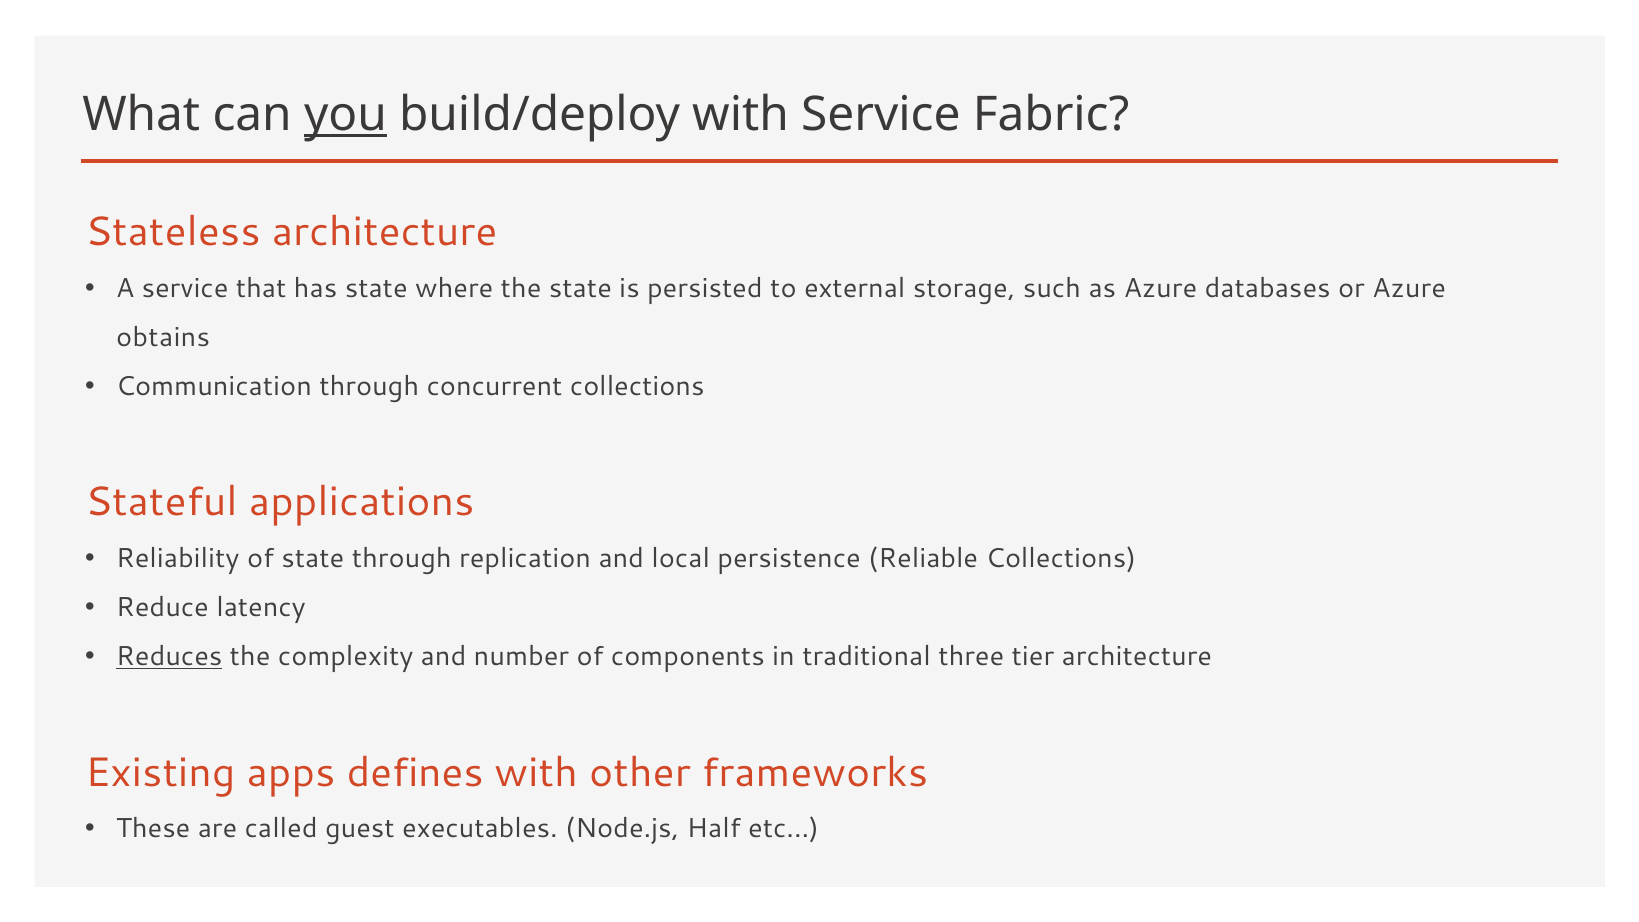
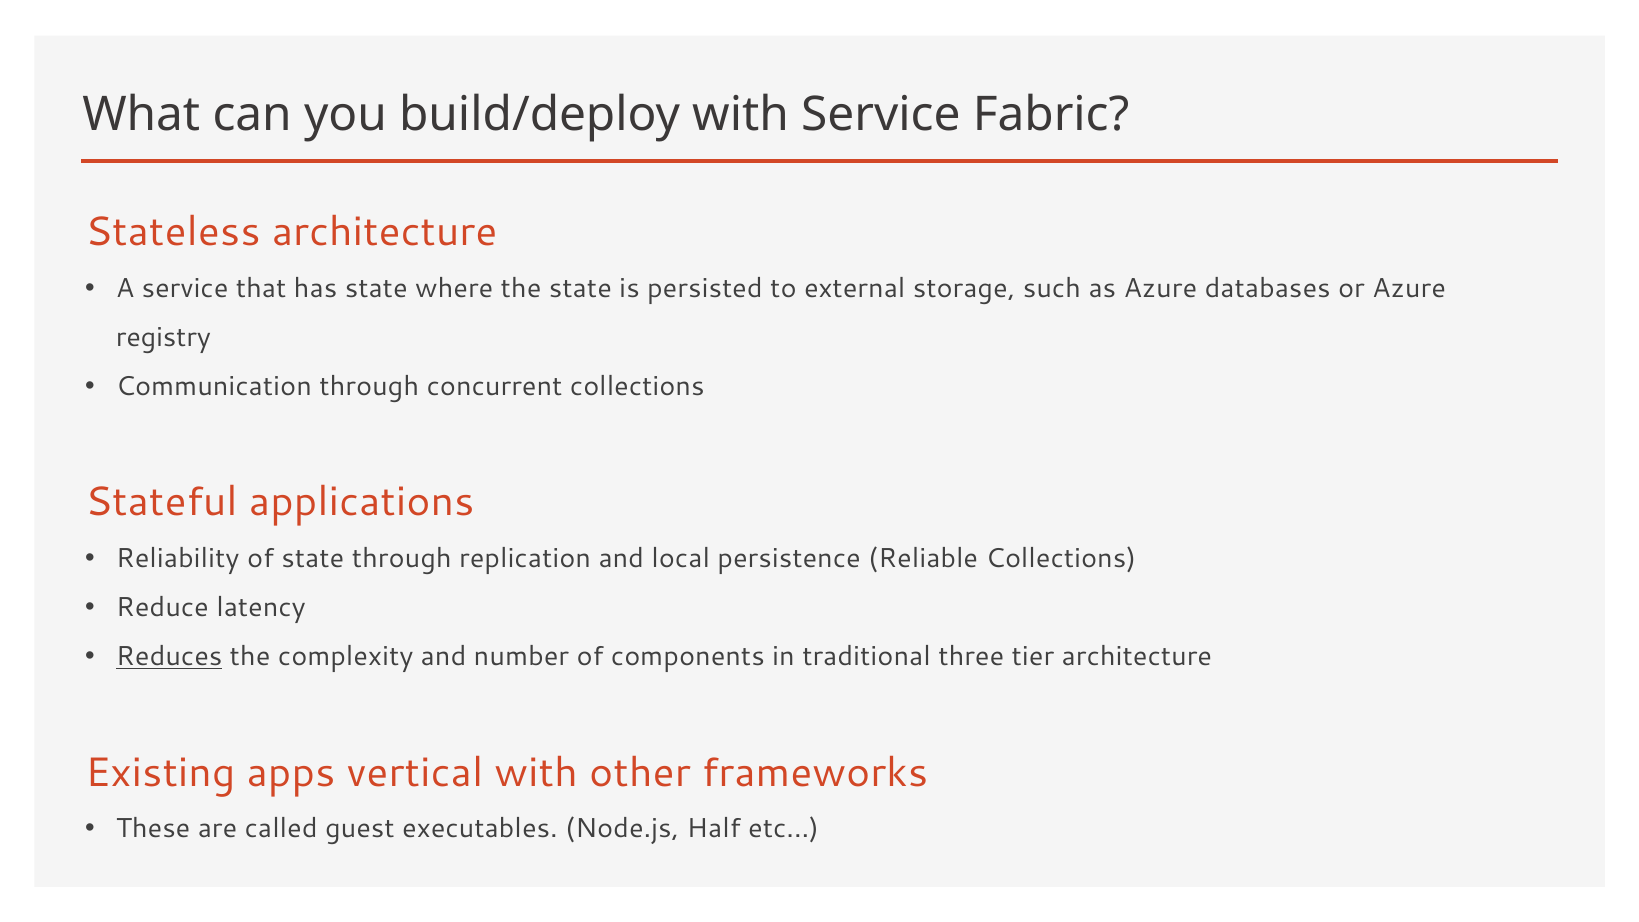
you underline: present -> none (346, 115)
obtains: obtains -> registry (163, 338)
defines: defines -> vertical (415, 772)
